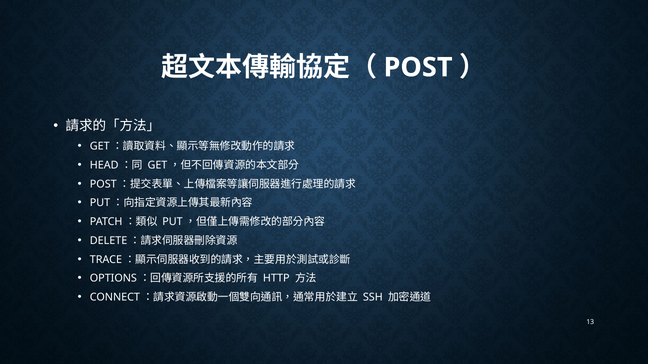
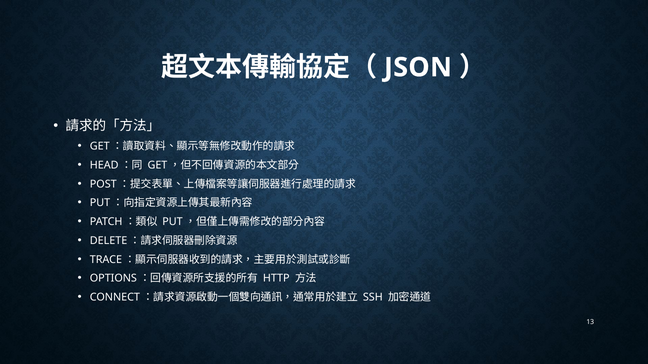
POST: POST -> JSON (418, 67)
